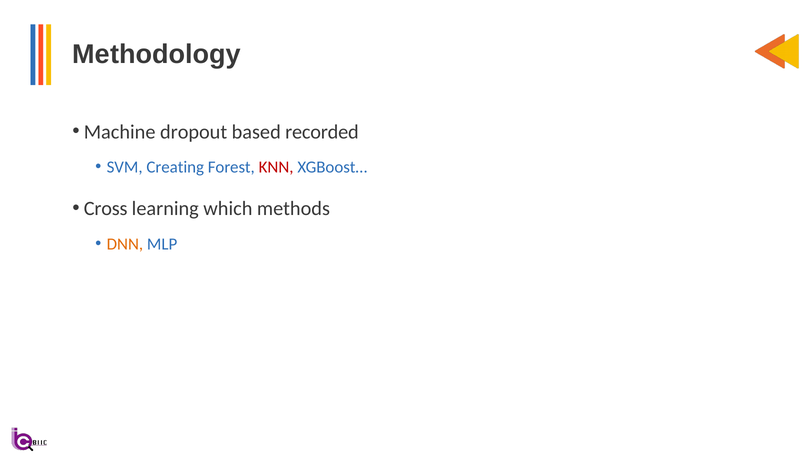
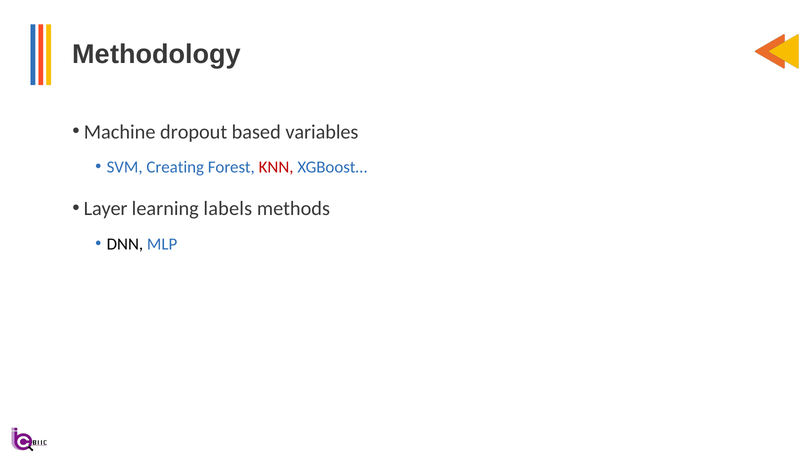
recorded: recorded -> variables (322, 132)
Cross: Cross -> Layer (106, 208)
which: which -> labels (228, 208)
DNN colour: orange -> black (125, 244)
